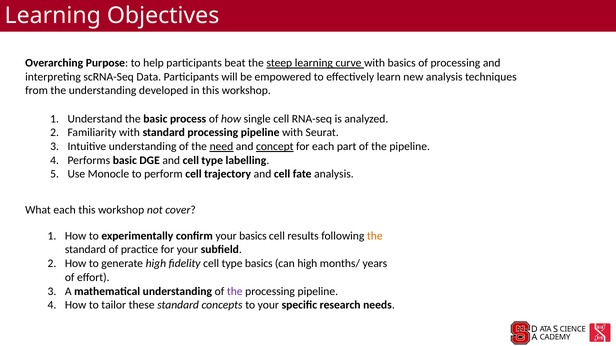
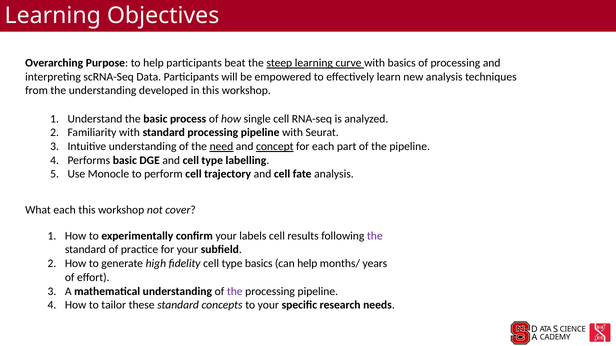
your basics: basics -> labels (253, 236)
the colour: orange -> purple (375, 236)
can high: high -> help (307, 264)
